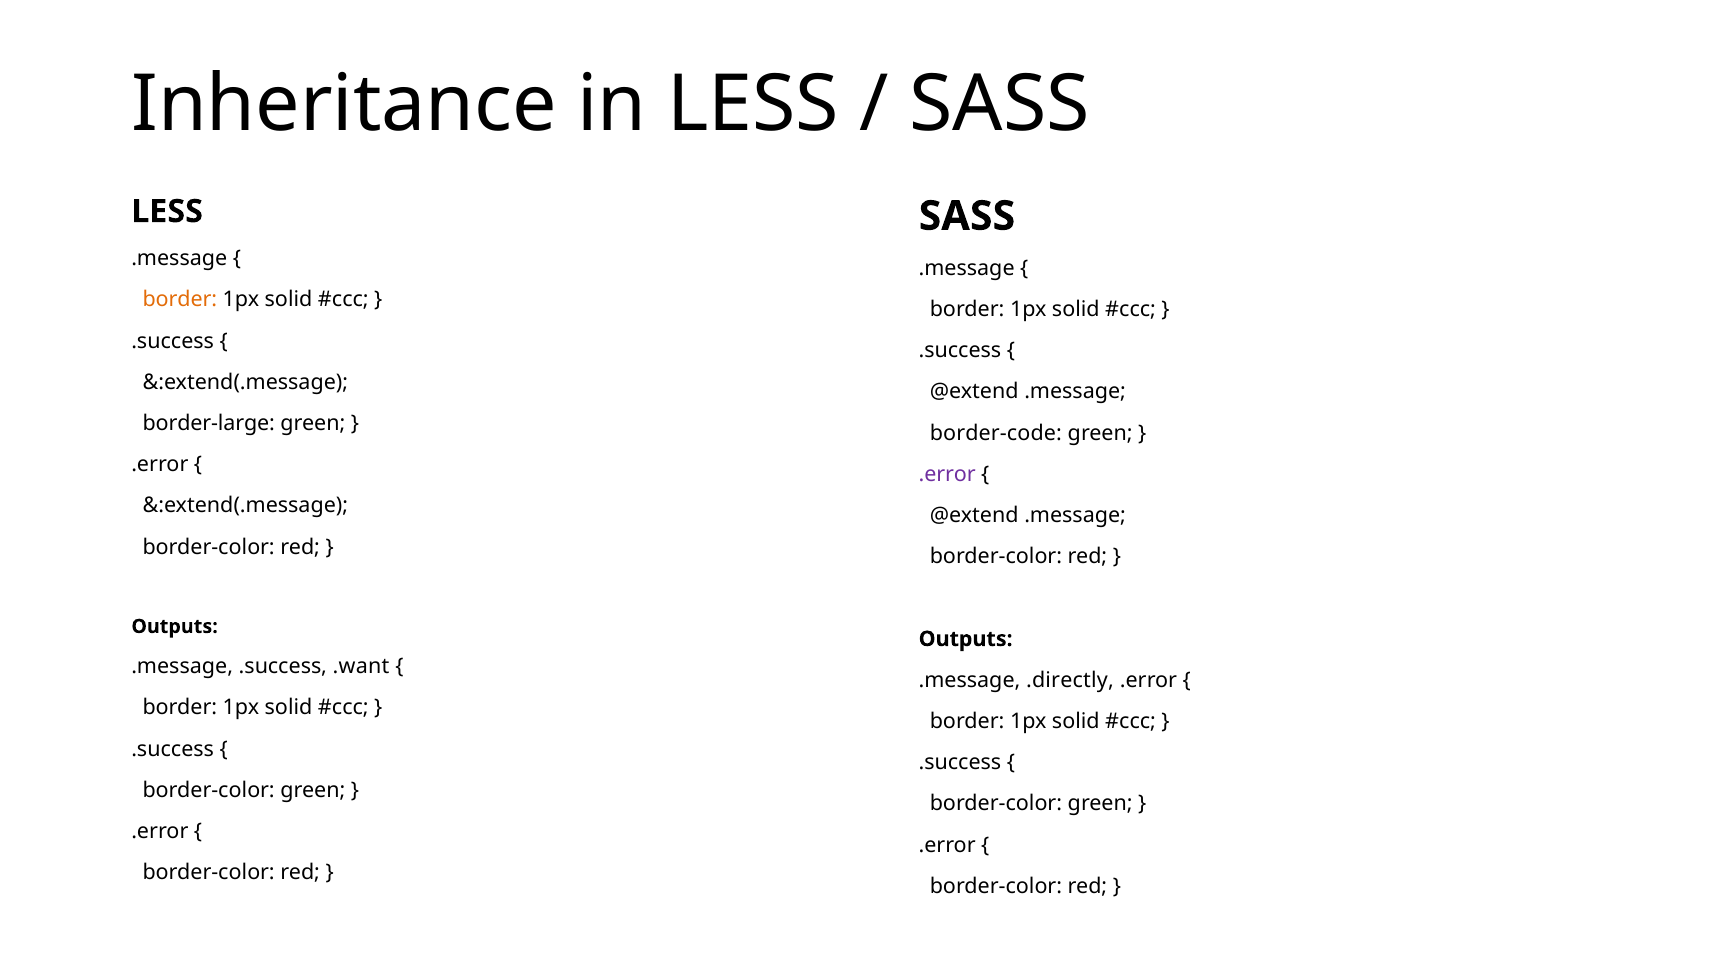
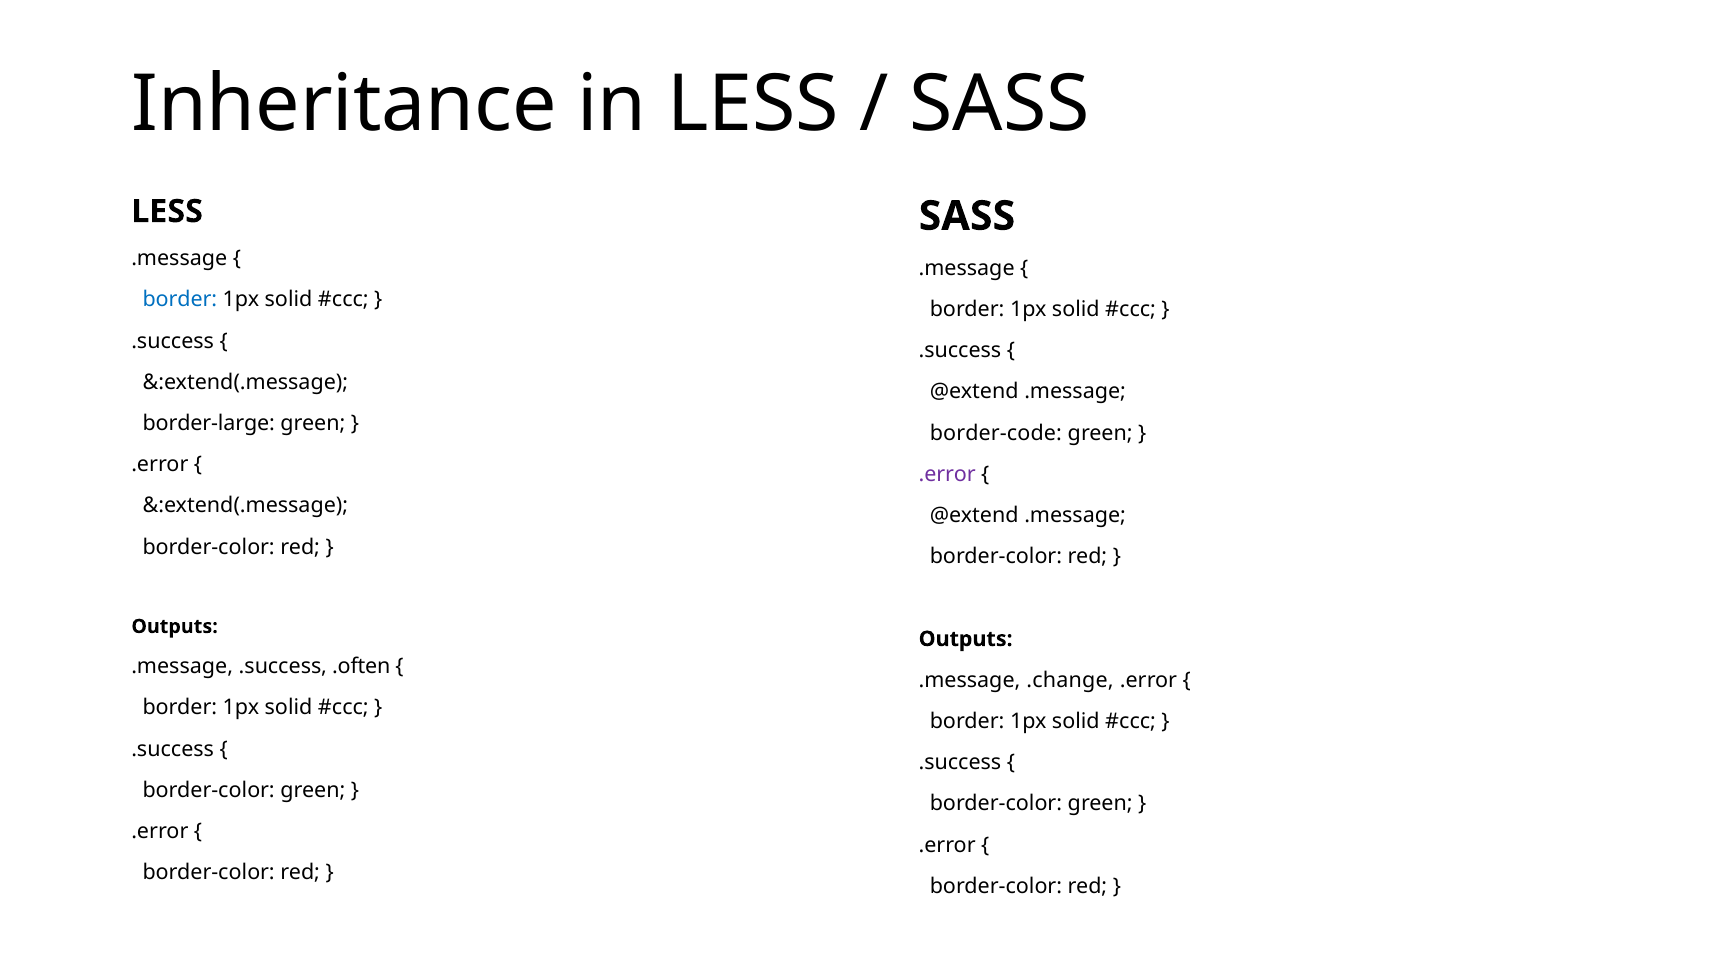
border colour: orange -> blue (180, 300)
.want: .want -> .often (361, 667)
.directly: .directly -> .change (1070, 680)
